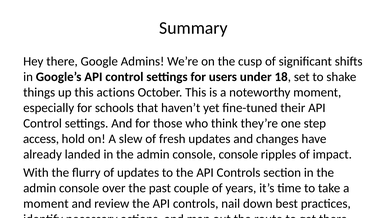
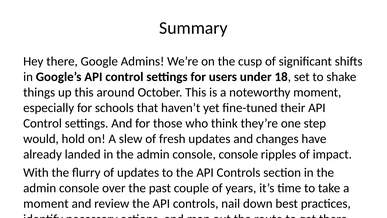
this actions: actions -> around (116, 92)
access: access -> would (41, 139)
